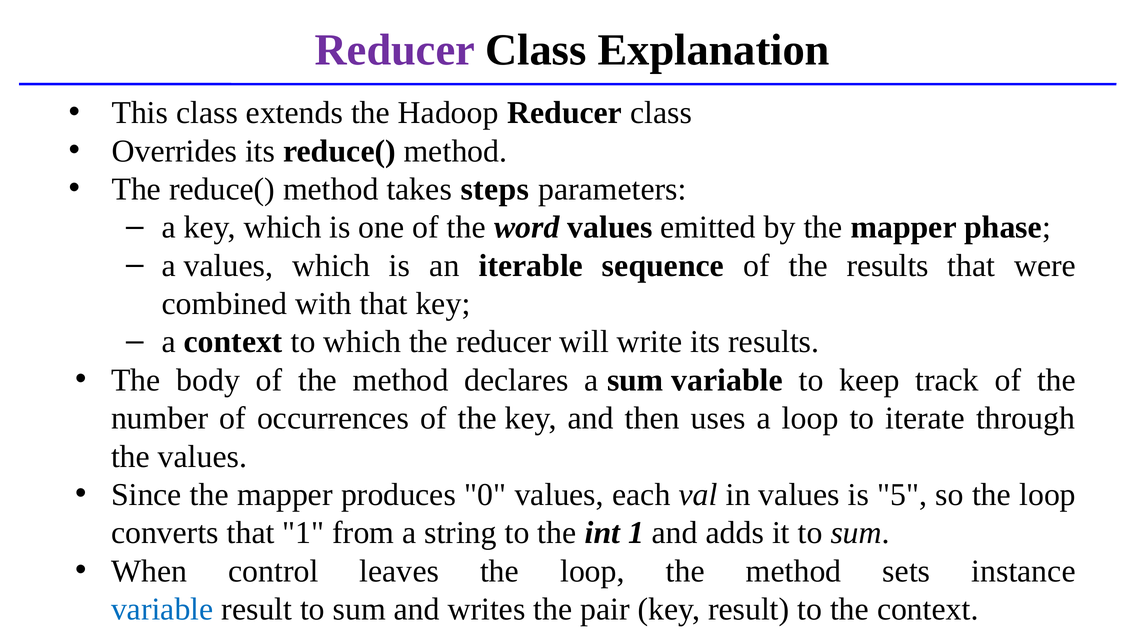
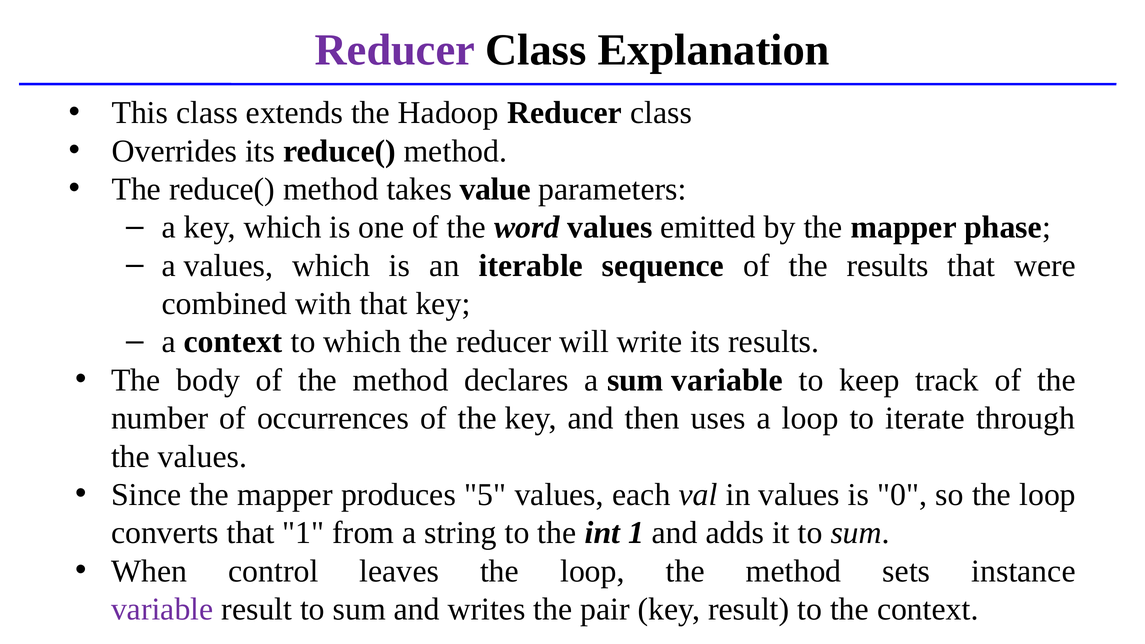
steps: steps -> value (495, 189)
0: 0 -> 5 (485, 495)
5: 5 -> 0 (902, 495)
variable colour: blue -> purple (162, 609)
